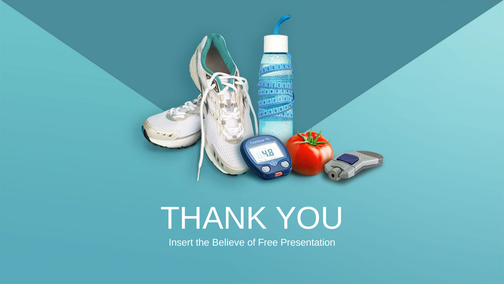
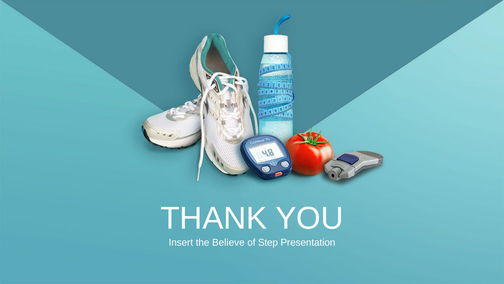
Free: Free -> Step (268, 242)
